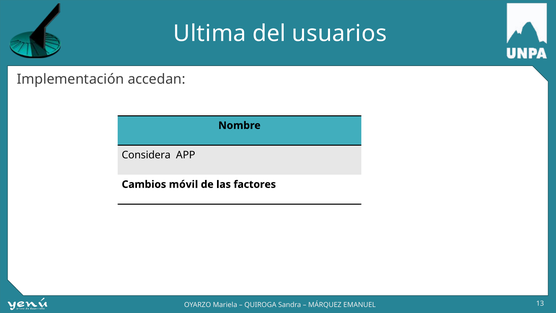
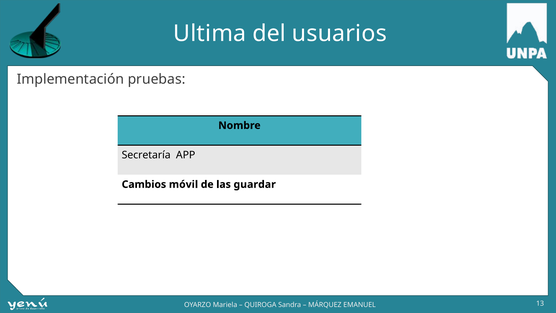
accedan: accedan -> pruebas (157, 79)
Considera: Considera -> Secretaría (146, 155)
factores: factores -> guardar (255, 184)
